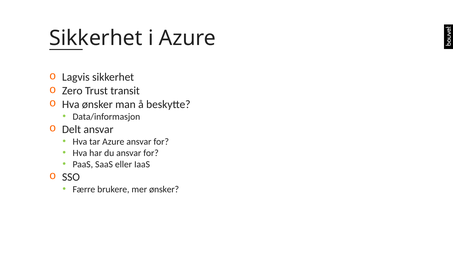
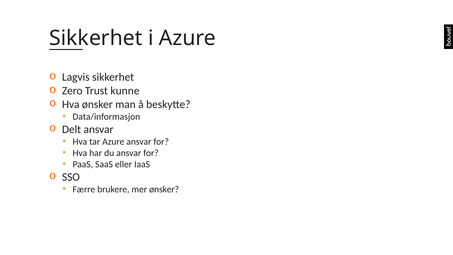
transit: transit -> kunne (125, 91)
